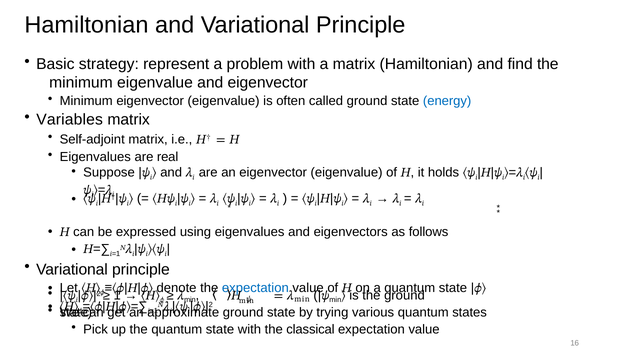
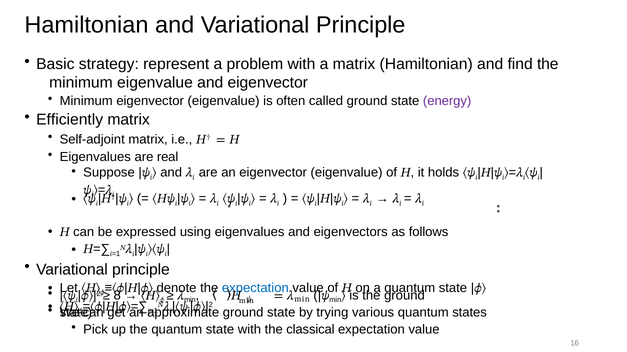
energy colour: blue -> purple (447, 101)
Variables: Variables -> Efficiently (70, 120)
1: 1 -> 8 (117, 296)
